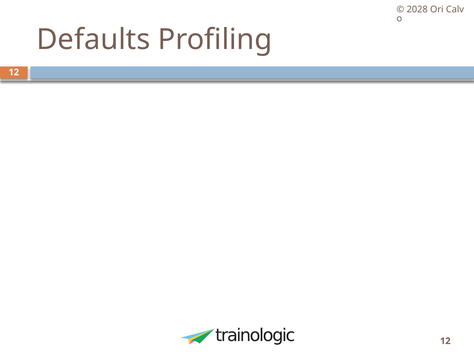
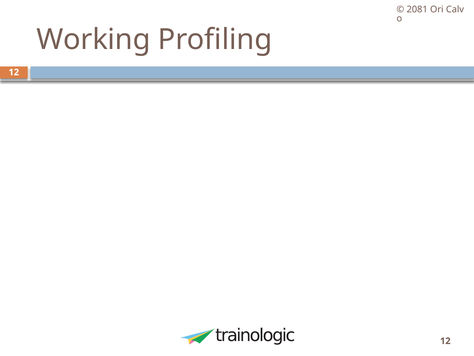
2028: 2028 -> 2081 (417, 9)
Defaults: Defaults -> Working (93, 40)
